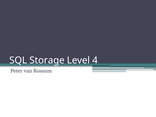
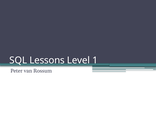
Storage: Storage -> Lessons (47, 60)
4: 4 -> 1 (95, 60)
